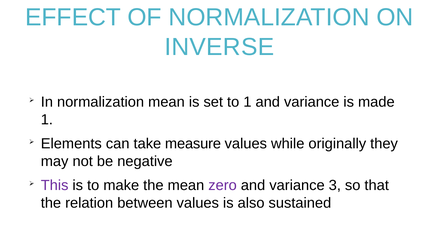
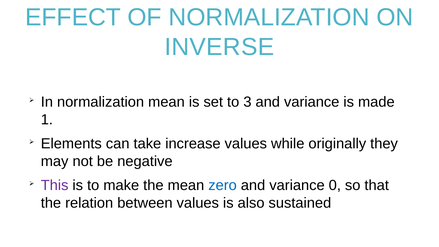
to 1: 1 -> 3 (247, 102)
measure: measure -> increase (193, 144)
zero colour: purple -> blue (223, 185)
3: 3 -> 0 (335, 185)
